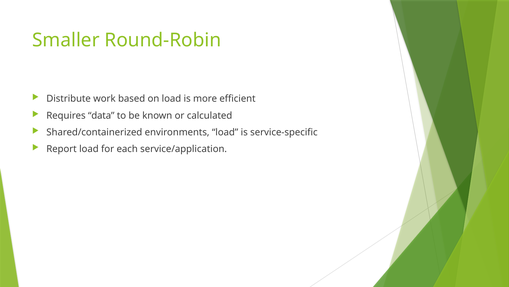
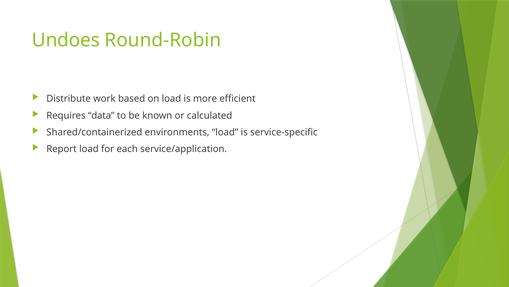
Smaller: Smaller -> Undoes (66, 40)
